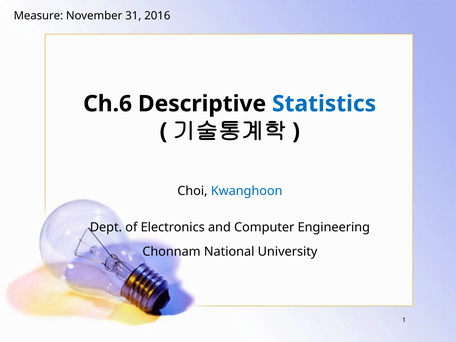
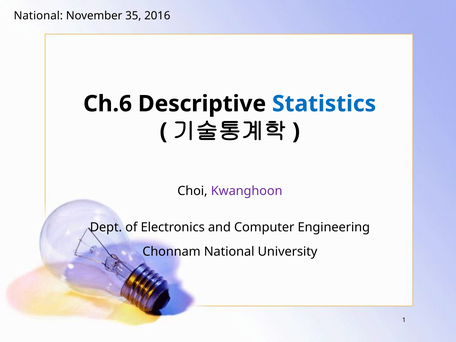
Measure: Measure -> National (38, 16)
31: 31 -> 35 (133, 16)
Kwanghoon colour: blue -> purple (247, 191)
